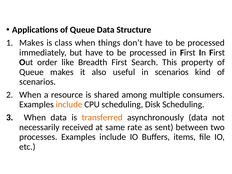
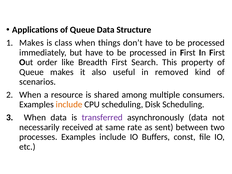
in scenarios: scenarios -> removed (172, 72)
transferred colour: orange -> purple (102, 117)
items: items -> const (185, 137)
